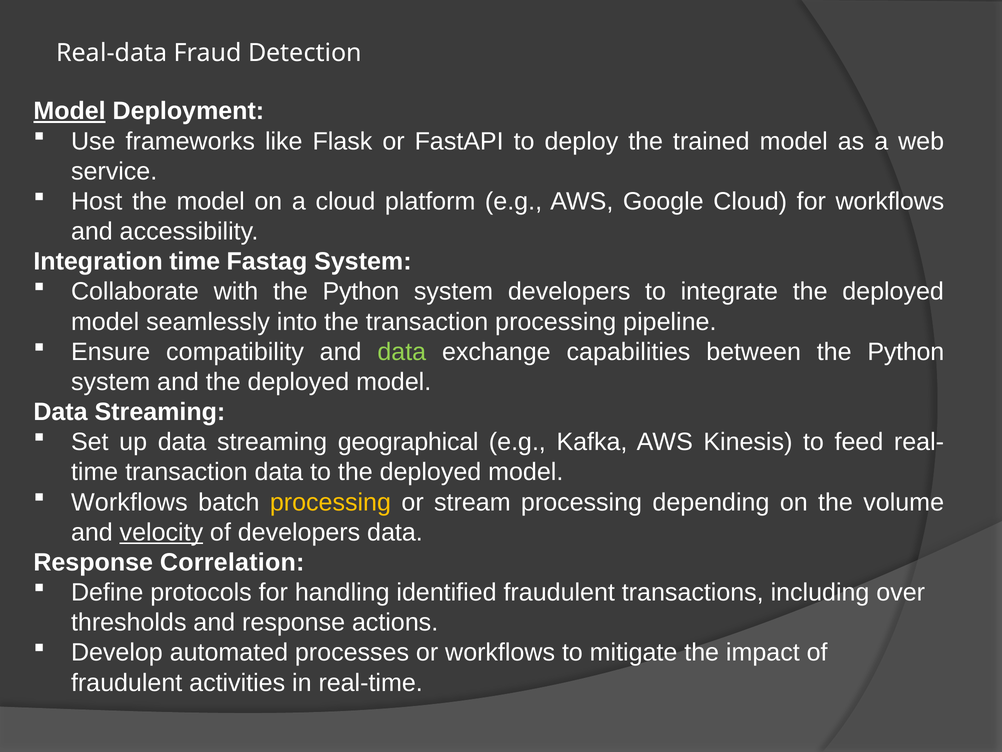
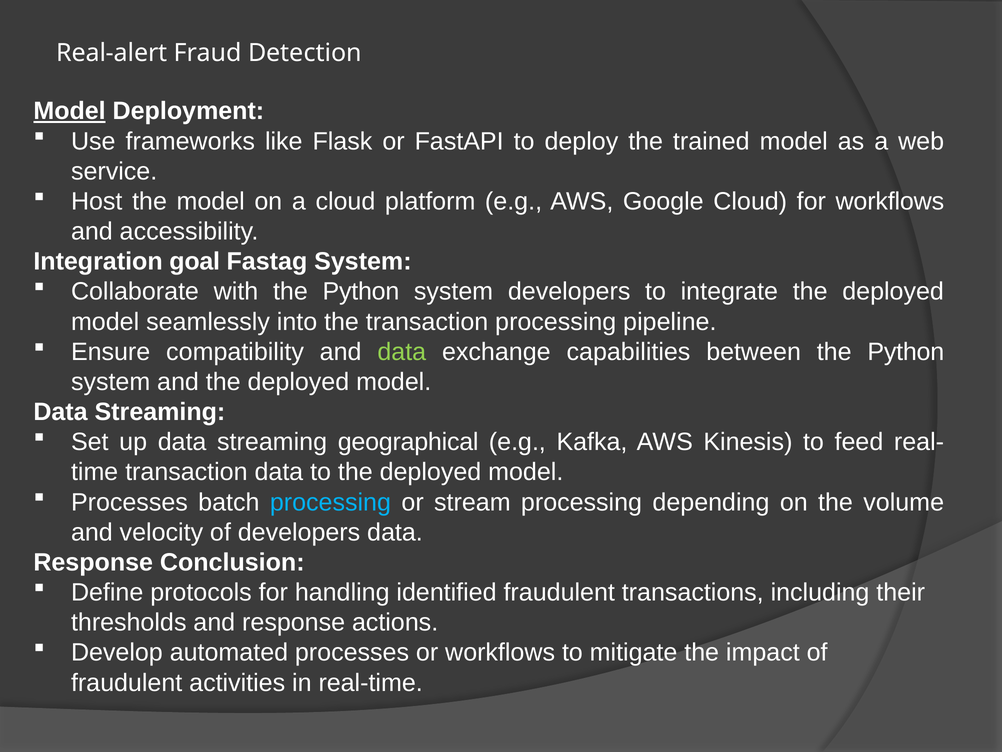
Real-data: Real-data -> Real-alert (112, 53)
Integration time: time -> goal (195, 261)
Workflows: Workflows -> Processes (129, 502)
processing colour: yellow -> light blue (330, 502)
velocity underline: present -> none (161, 532)
Correlation: Correlation -> Conclusion (232, 562)
over: over -> their (901, 592)
